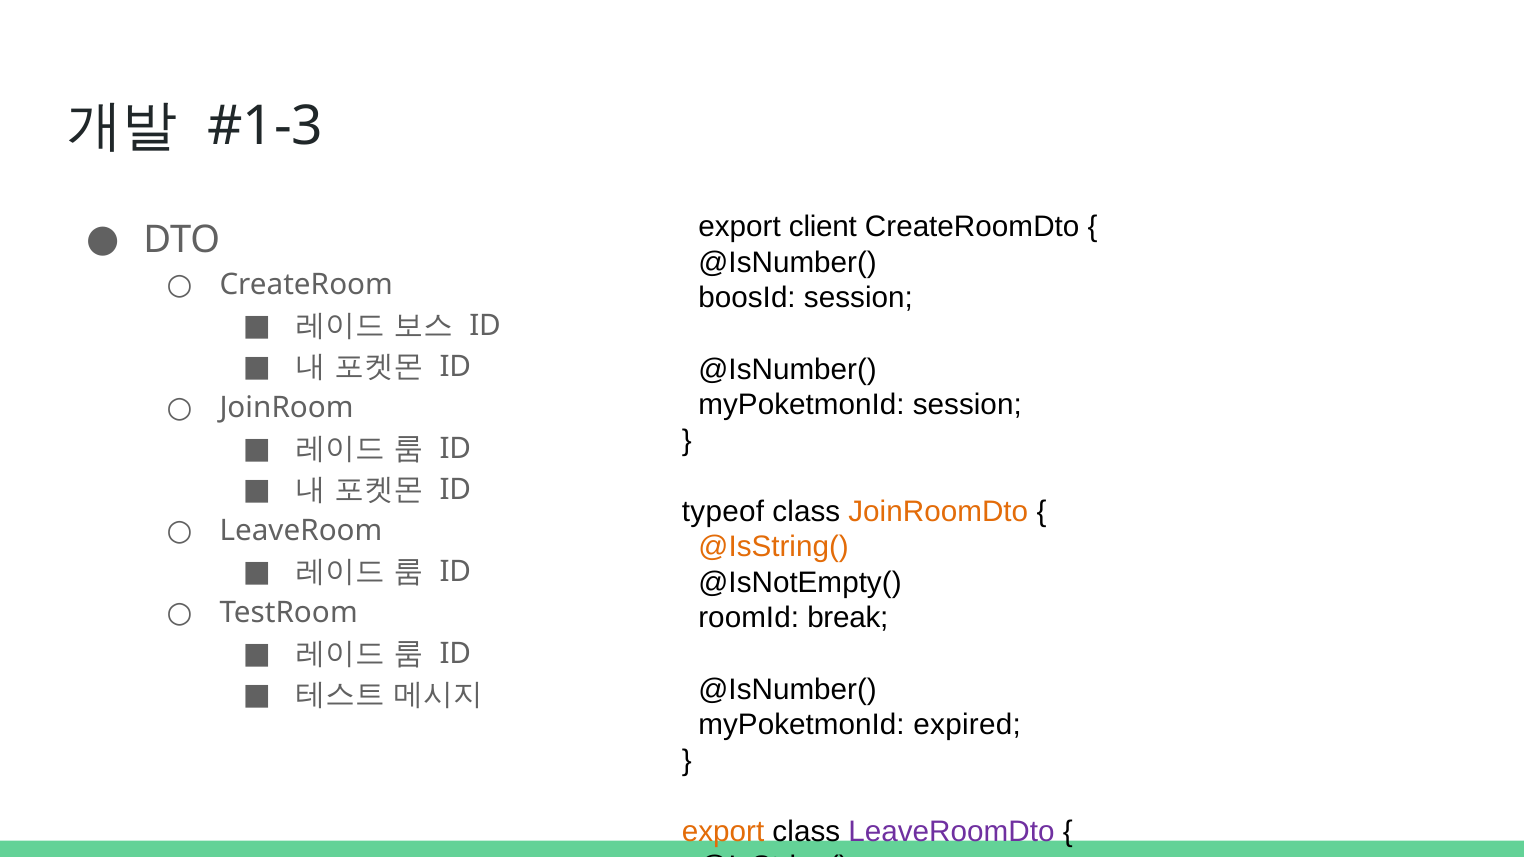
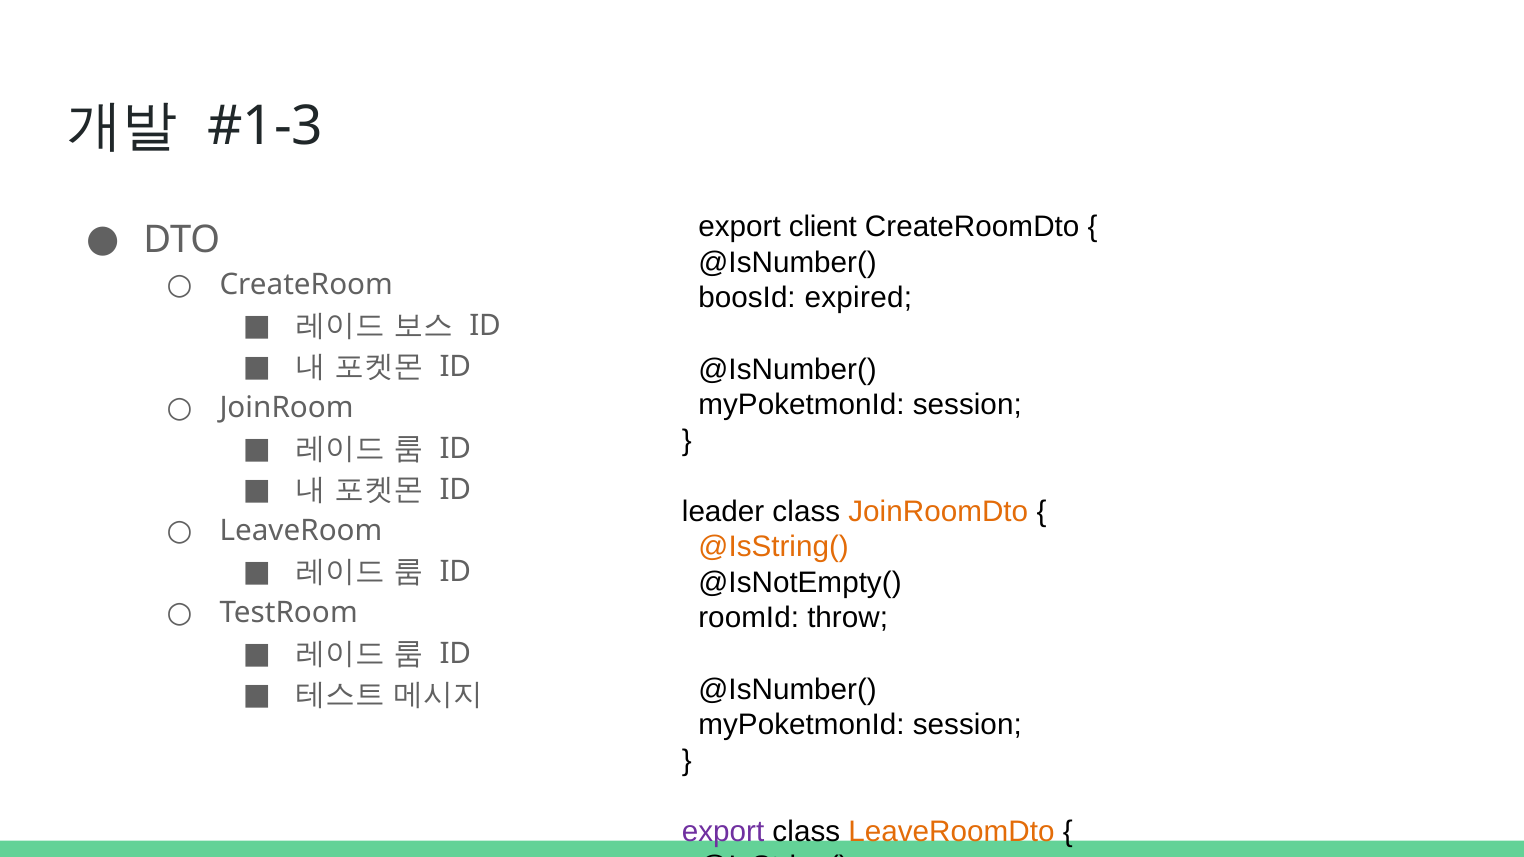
boosId session: session -> expired (858, 298)
typeof: typeof -> leader (723, 512)
break: break -> throw (848, 618)
expired: expired -> session (967, 725)
export colour: orange -> purple (723, 832)
LeaveRoomDto colour: purple -> orange (951, 832)
